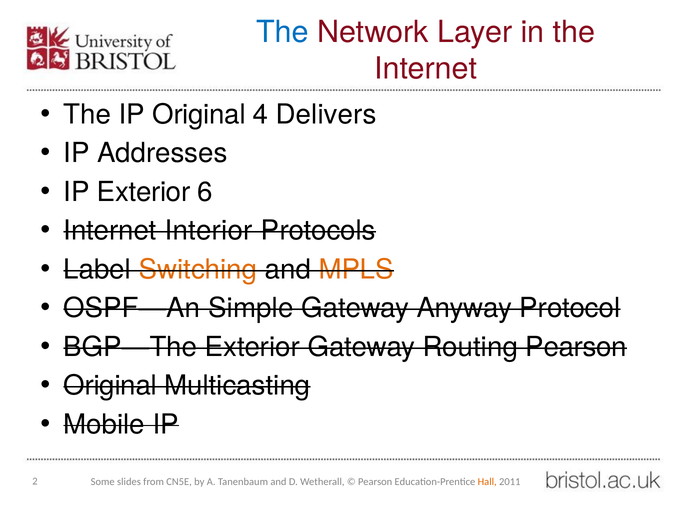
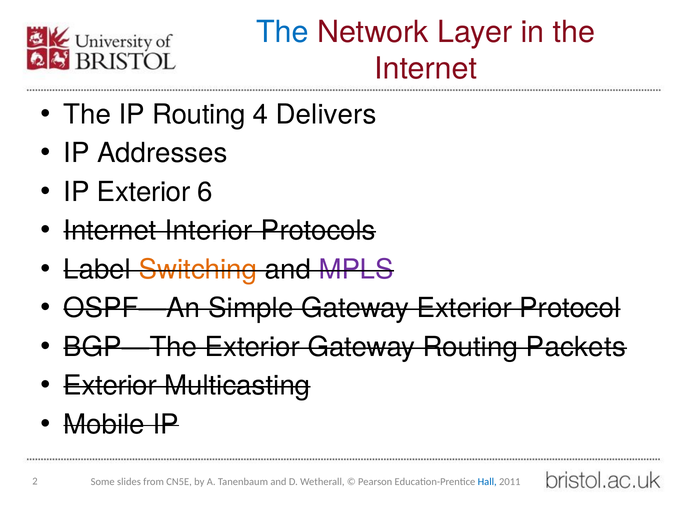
IP Original: Original -> Routing (199, 115)
MPLS colour: orange -> purple (356, 270)
Gateway Anyway: Anyway -> Exterior (464, 308)
Routing Pearson: Pearson -> Packets (576, 347)
Original: Original -> Exterior (110, 386)
Hall colour: orange -> blue (487, 482)
